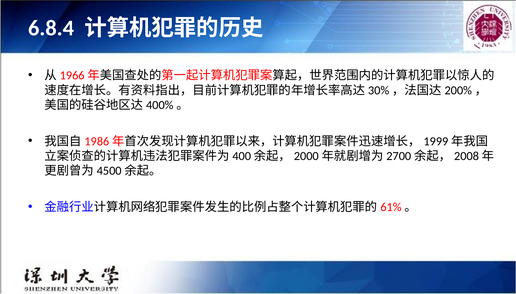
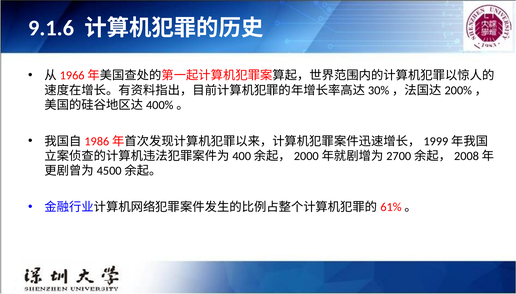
6.8.4: 6.8.4 -> 9.1.6 (51, 28)
